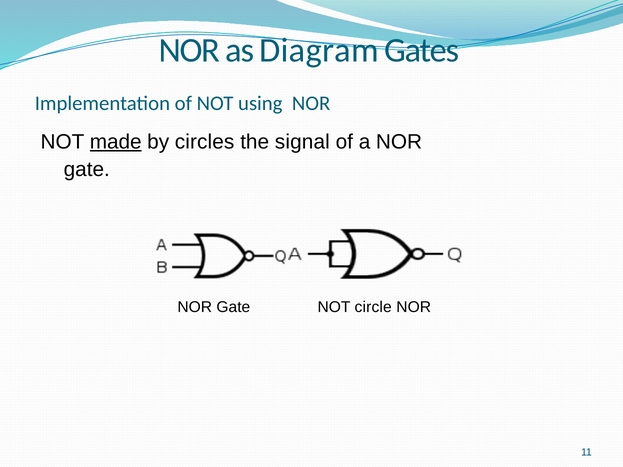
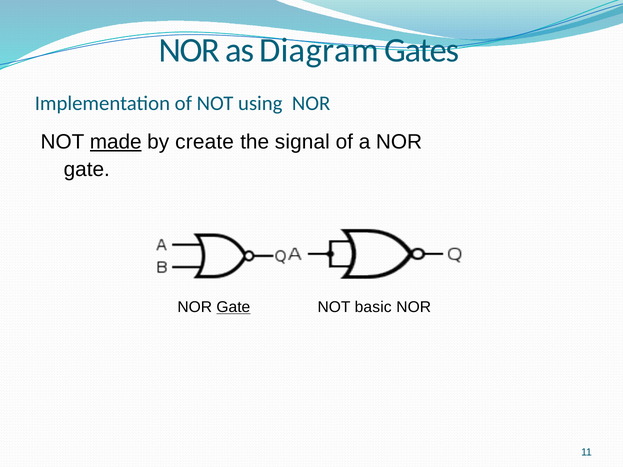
circles: circles -> create (205, 142)
Gate underline: none -> present (233, 307)
circle: circle -> basic (373, 307)
